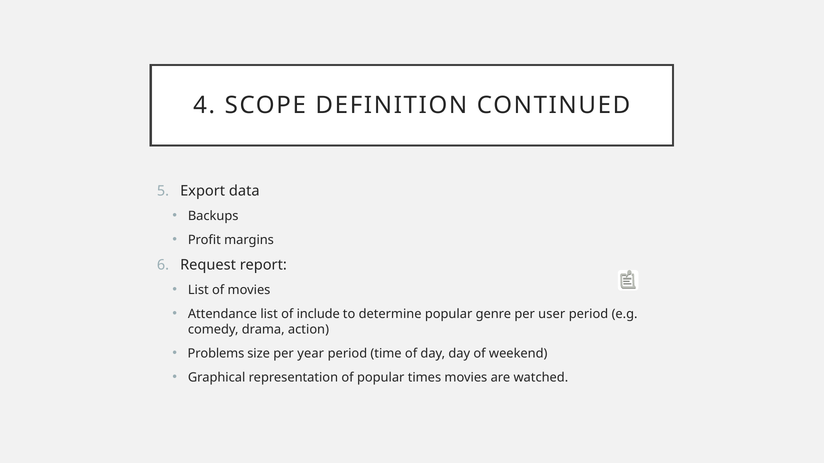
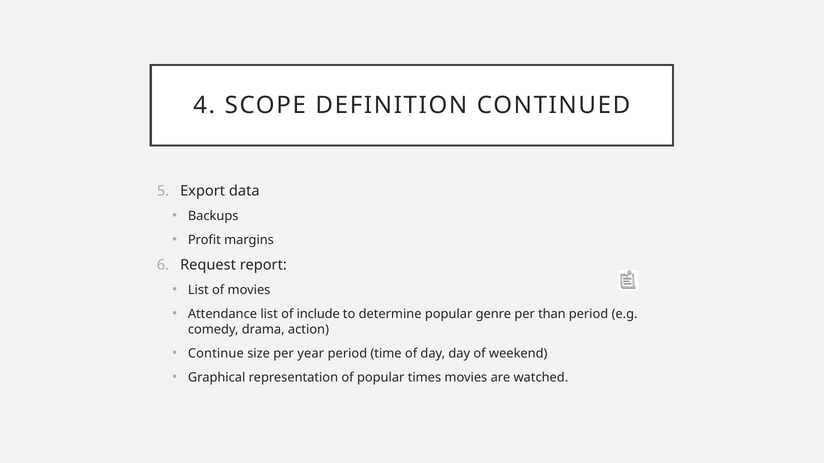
user: user -> than (552, 314)
Problems: Problems -> Continue (216, 354)
